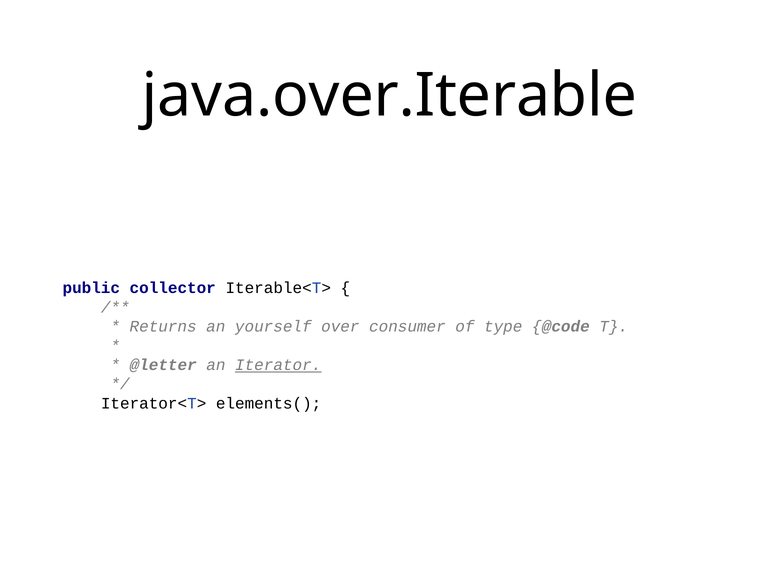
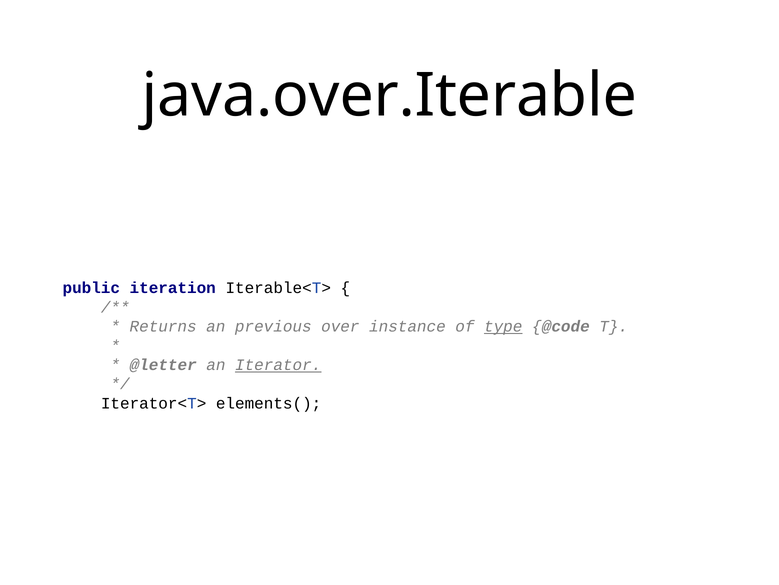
collector: collector -> iteration (173, 288)
yourself: yourself -> previous (273, 326)
consumer: consumer -> instance (407, 326)
type underline: none -> present (503, 326)
